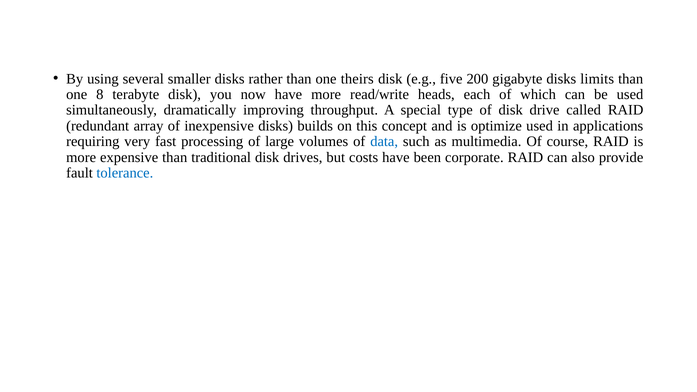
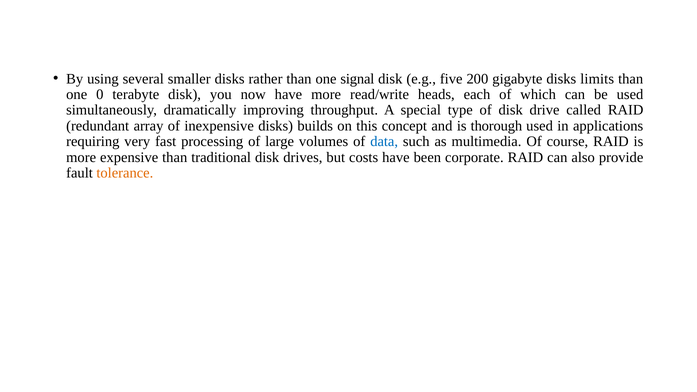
theirs: theirs -> signal (357, 79)
8: 8 -> 0 (100, 94)
optimize: optimize -> thorough (496, 126)
tolerance colour: blue -> orange (125, 173)
